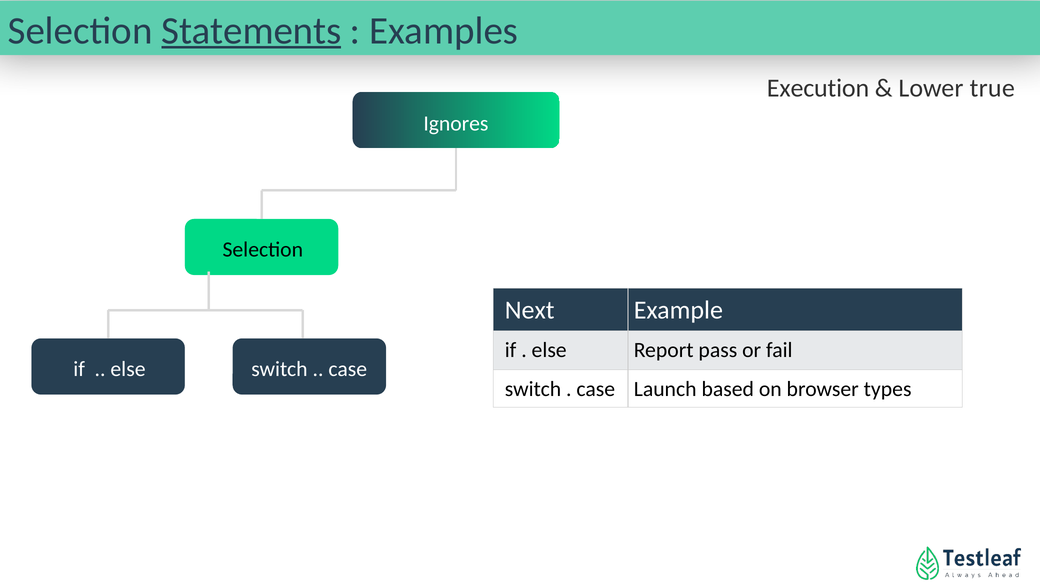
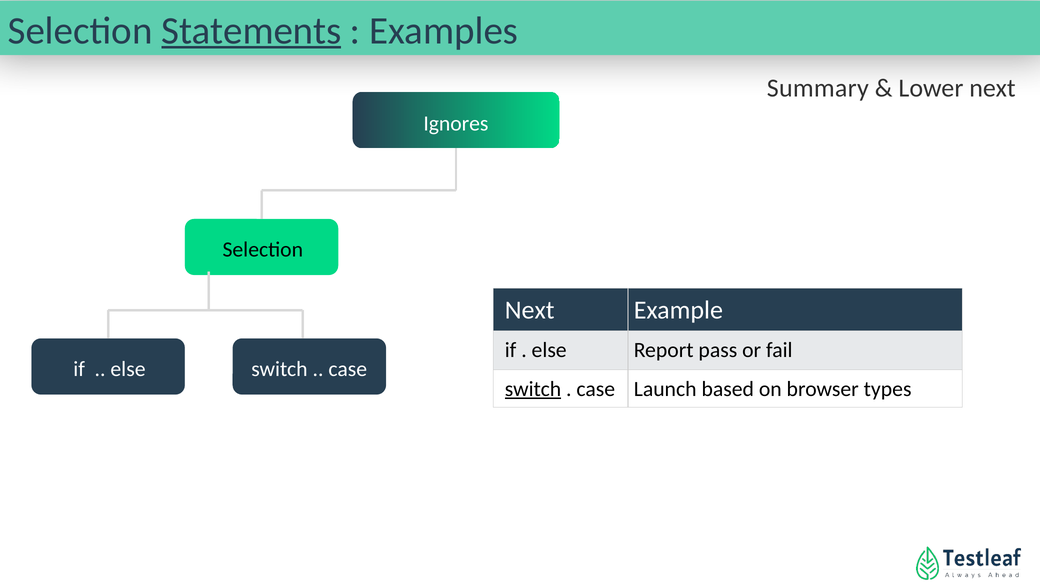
Execution: Execution -> Summary (818, 88)
Lower true: true -> next (992, 88)
switch underline: none -> present (533, 389)
